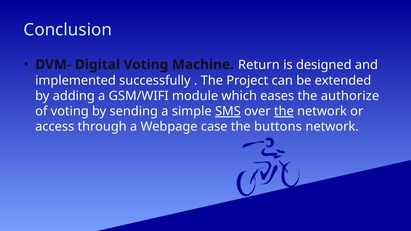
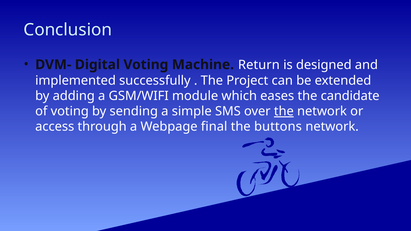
authorize: authorize -> candidate (350, 96)
SMS underline: present -> none (228, 111)
case: case -> final (214, 127)
